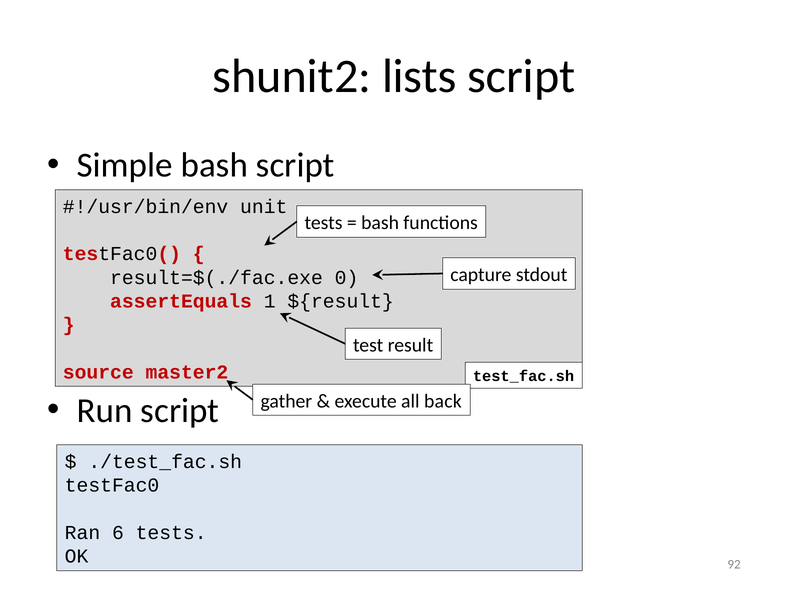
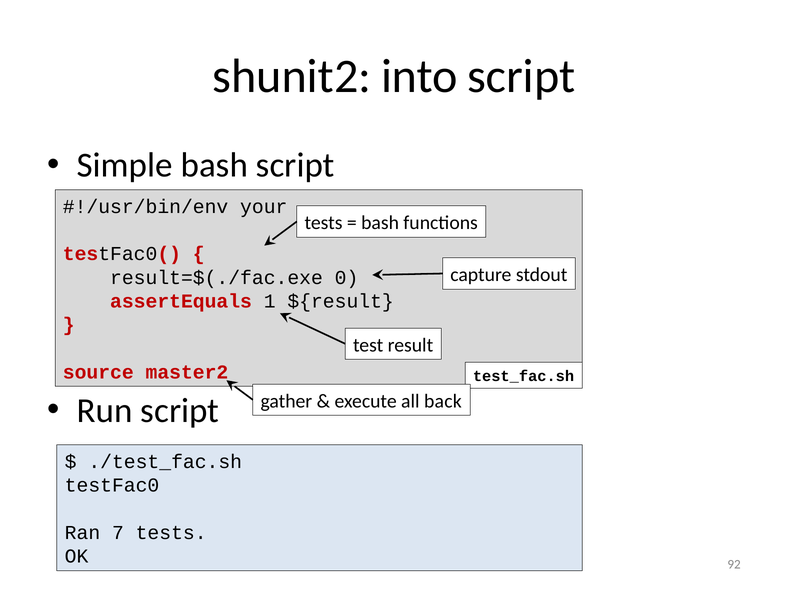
lists: lists -> into (419, 76)
unit: unit -> your (264, 207)
6: 6 -> 7 (118, 533)
